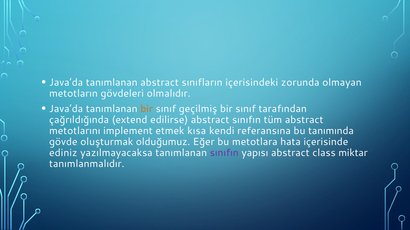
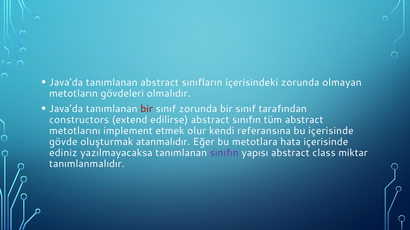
bir colour: orange -> red (147, 109)
sınıf geçilmiş: geçilmiş -> zorunda (198, 109)
çağrıldığında: çağrıldığında -> constructors (79, 120)
kısa: kısa -> olur (197, 131)
bu tanımında: tanımında -> içerisinde (331, 131)
olduğumuz: olduğumuz -> atanmalıdır (163, 142)
